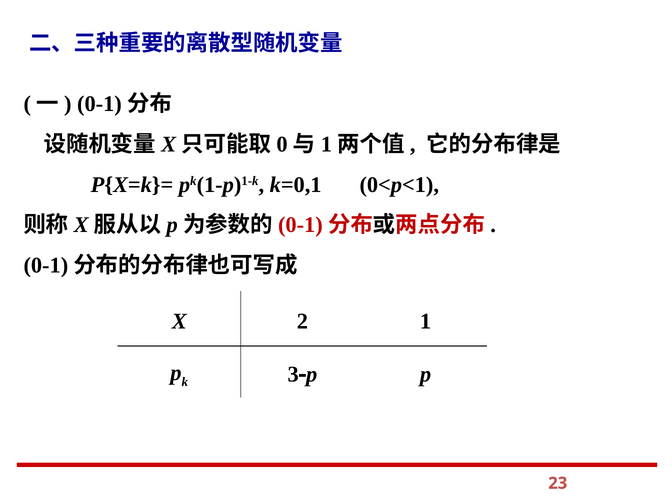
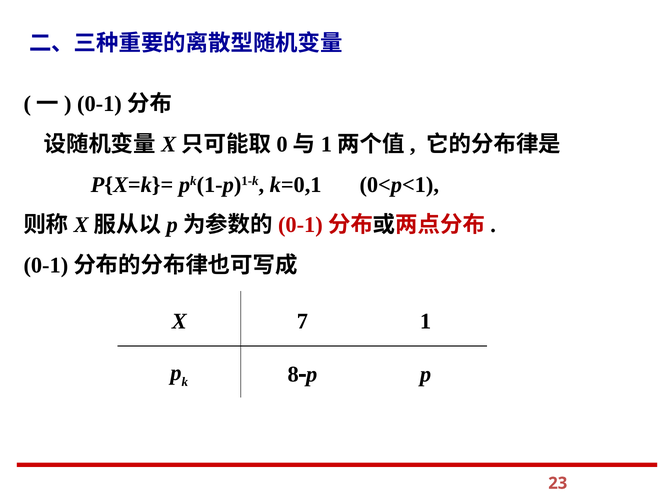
2: 2 -> 7 (302, 321)
3: 3 -> 8 (293, 374)
